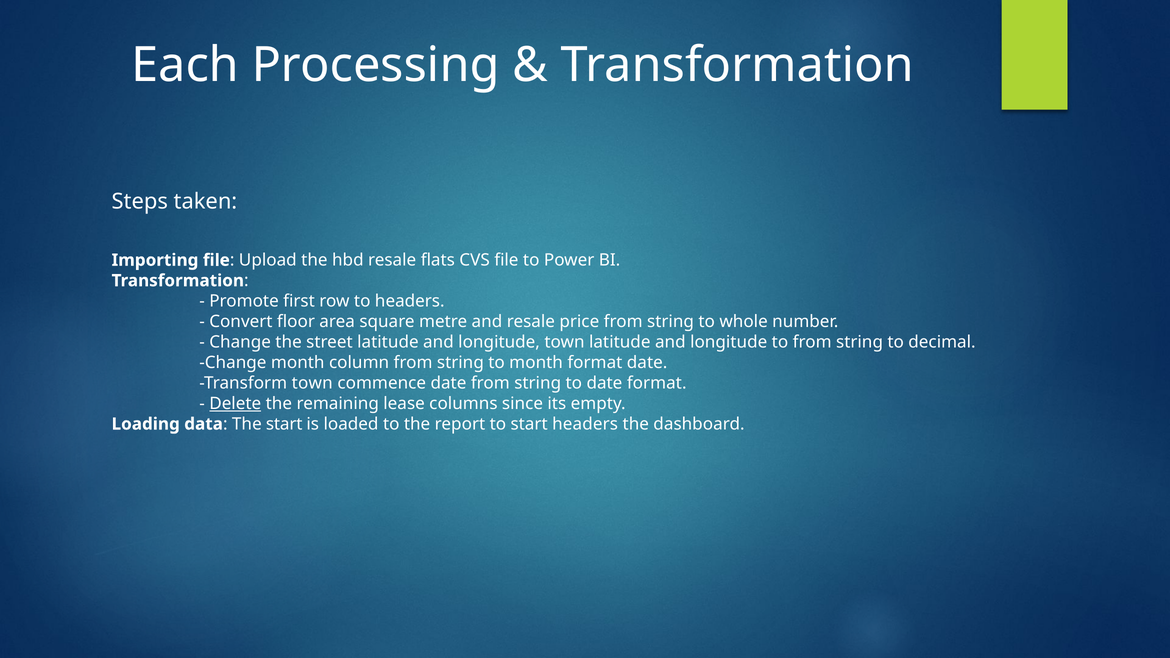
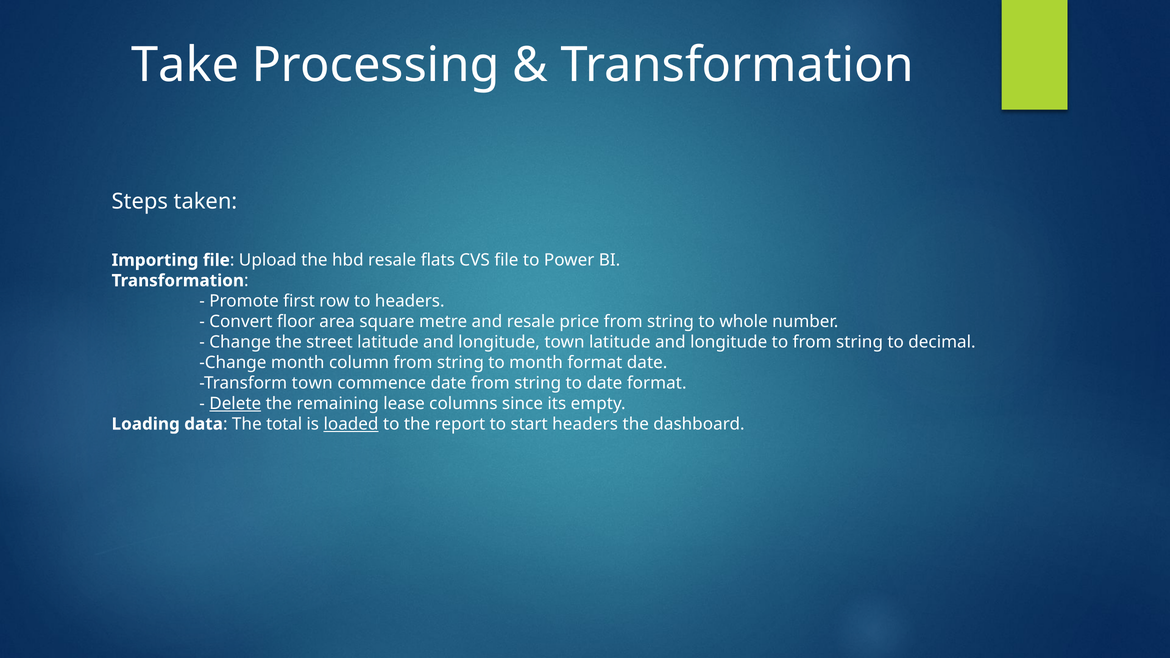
Each: Each -> Take (185, 65)
The start: start -> total (284, 424)
loaded underline: none -> present (351, 424)
